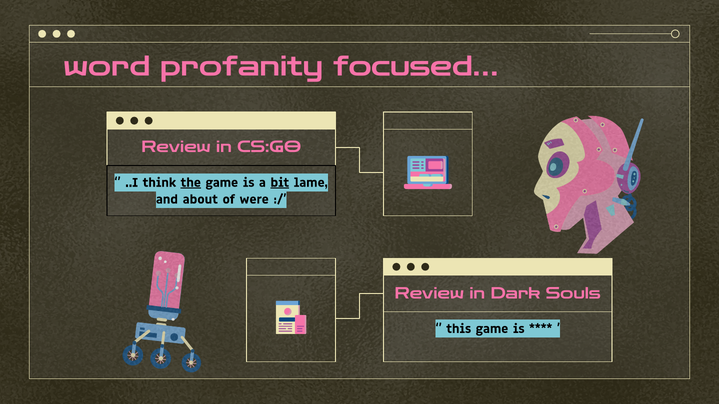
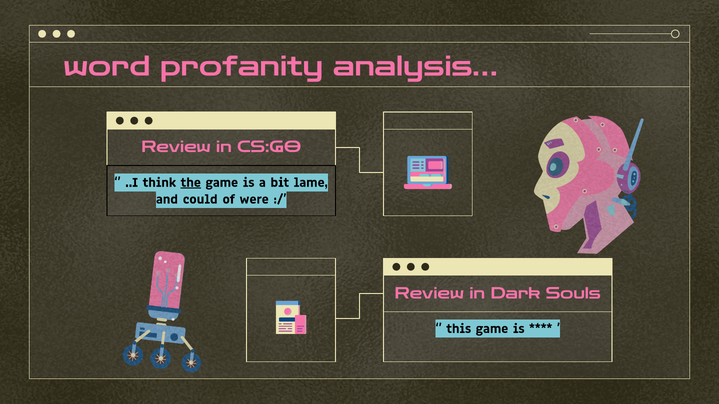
focused…: focused… -> analysis… (416, 67)
bit underline: present -> none (280, 182)
about: about -> could (200, 199)
